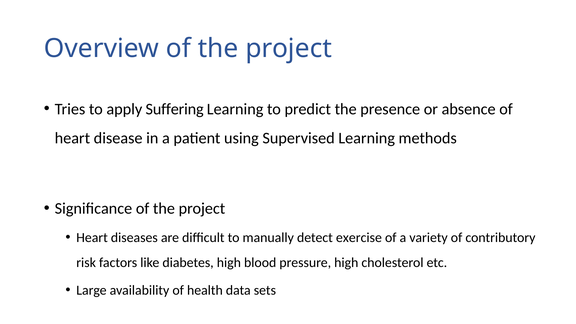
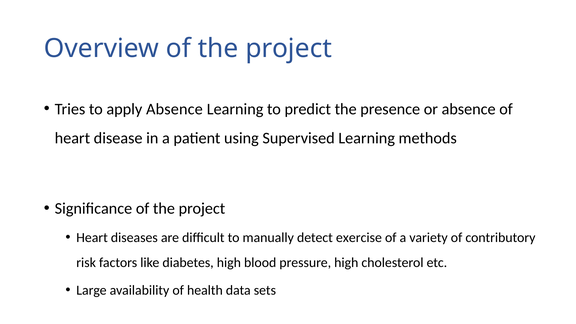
apply Suffering: Suffering -> Absence (174, 109)
